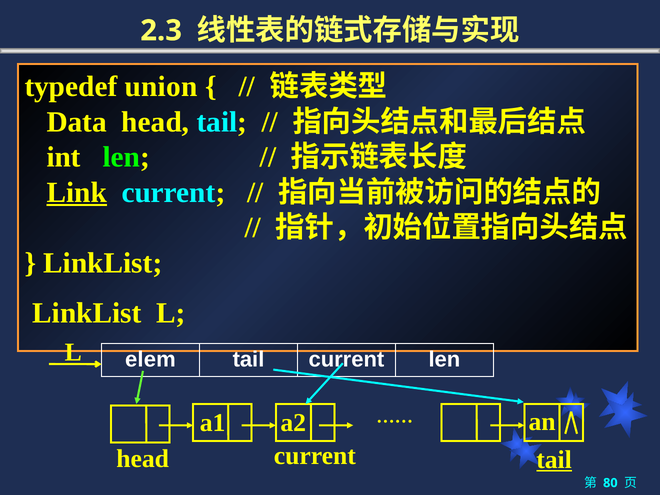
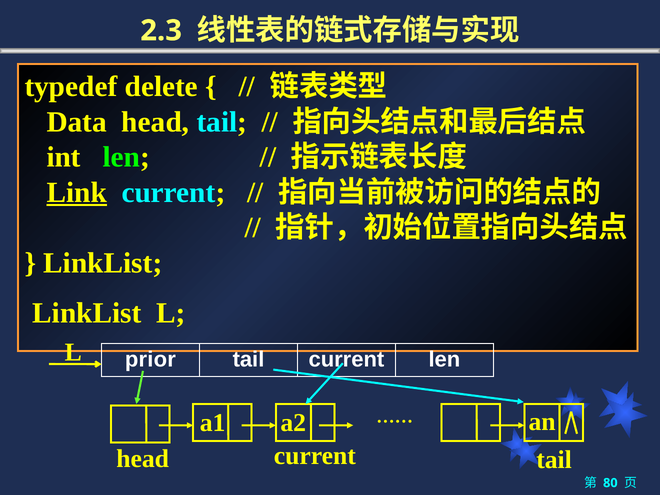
union: union -> delete (161, 87)
elem: elem -> prior (150, 359)
tail underline: present -> none (554, 460)
